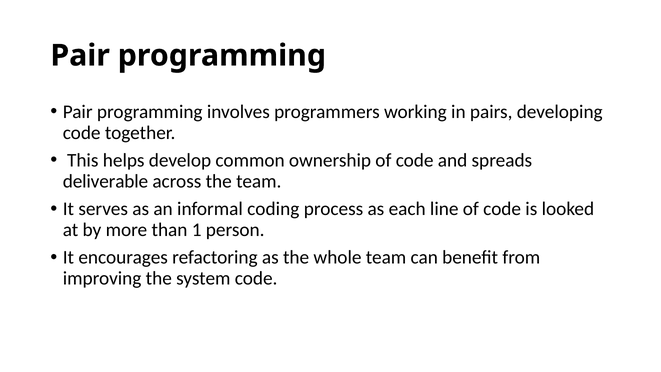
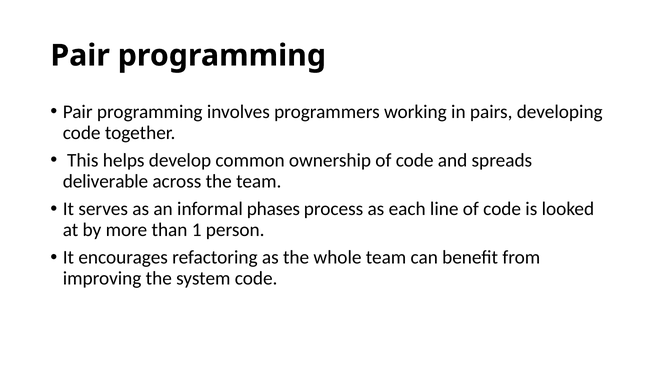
coding: coding -> phases (273, 209)
